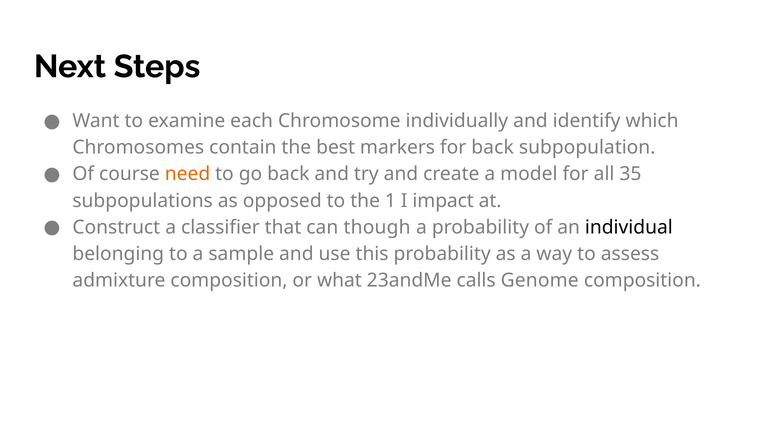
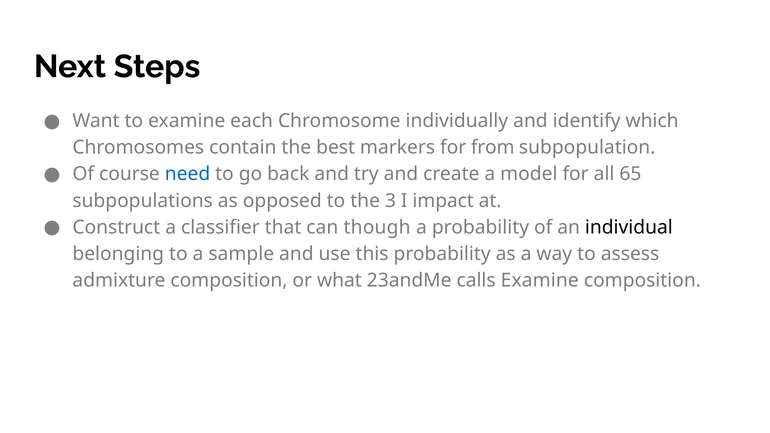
for back: back -> from (493, 148)
need colour: orange -> blue (188, 174)
35: 35 -> 65 (630, 174)
1: 1 -> 3 (390, 201)
calls Genome: Genome -> Examine (540, 280)
